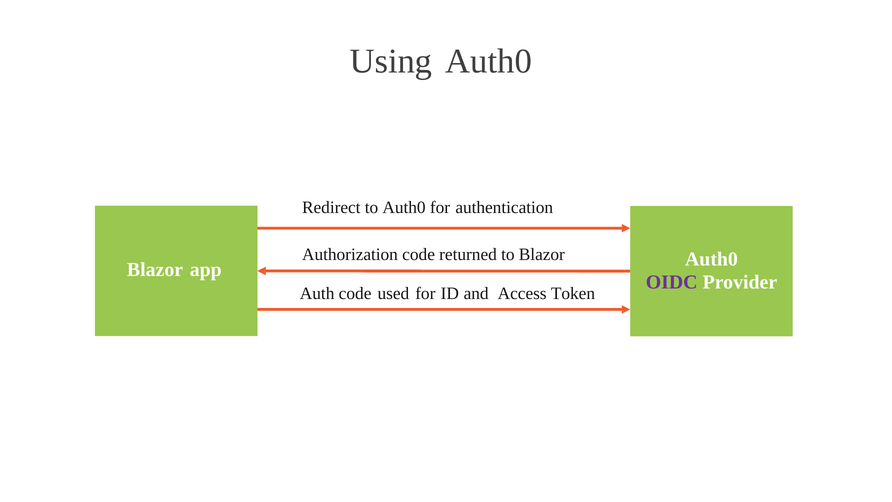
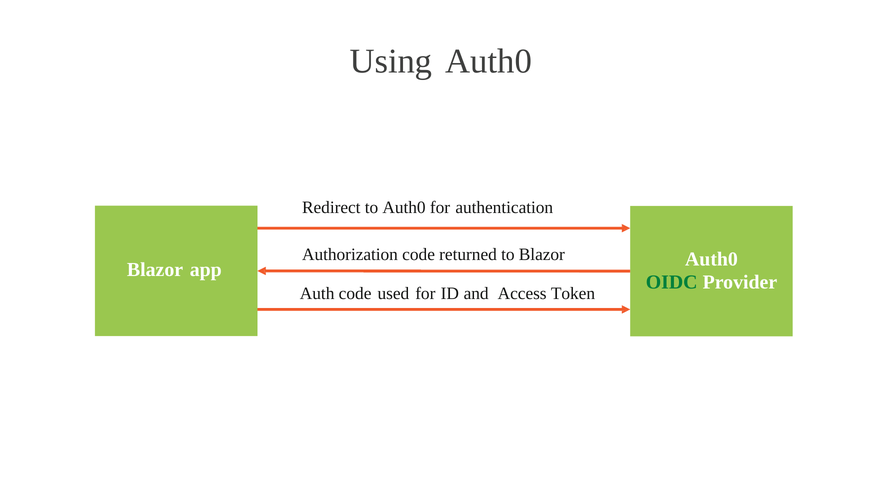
OIDC colour: purple -> green (672, 282)
